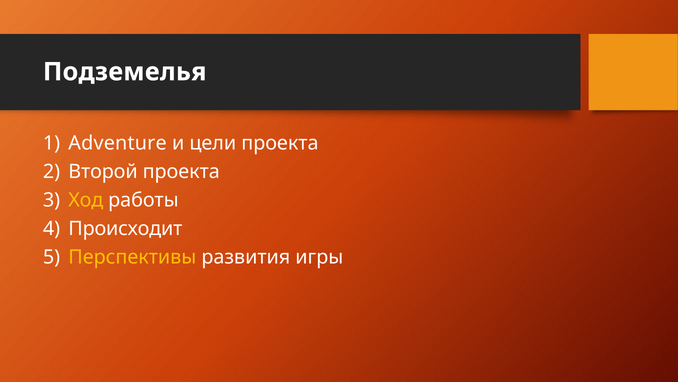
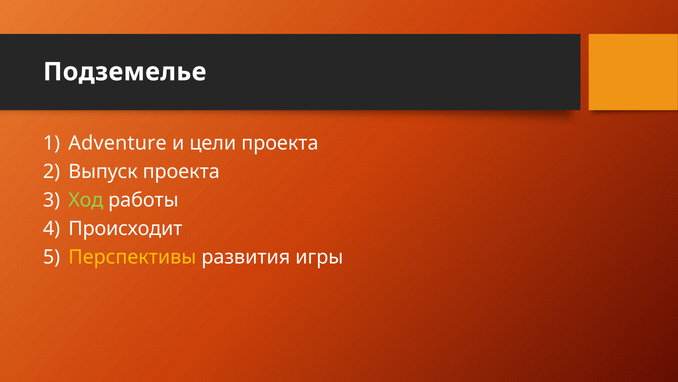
Подземелья: Подземелья -> Подземелье (125, 72)
Второй: Второй -> Выпуск (103, 171)
Ход colour: yellow -> light green (86, 200)
